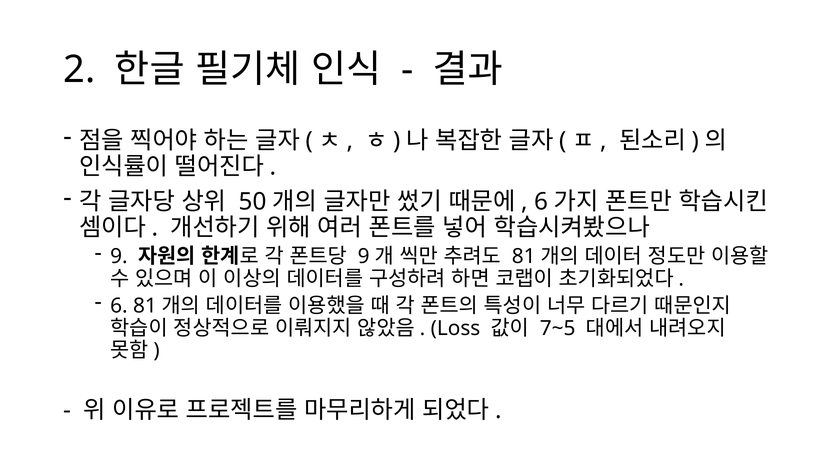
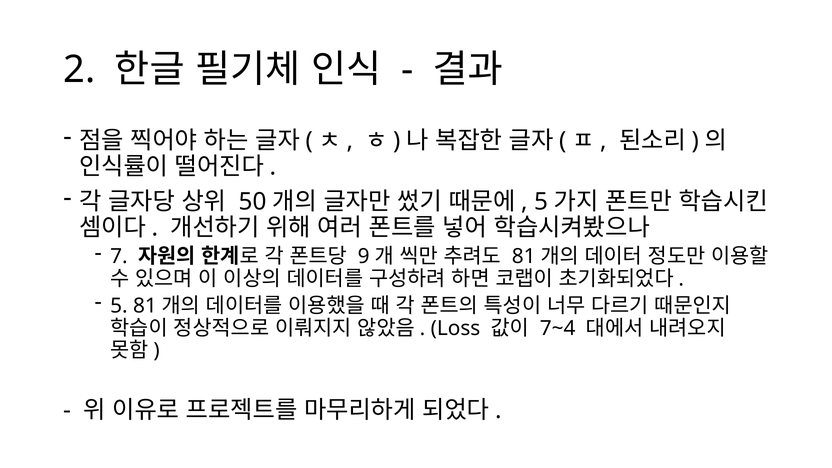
6: 6 -> 5 (541, 202)
9: 9 -> 7 (119, 256)
6: 6 -> 5 (119, 306)
7~5: 7~5 -> 7~4 (558, 328)
